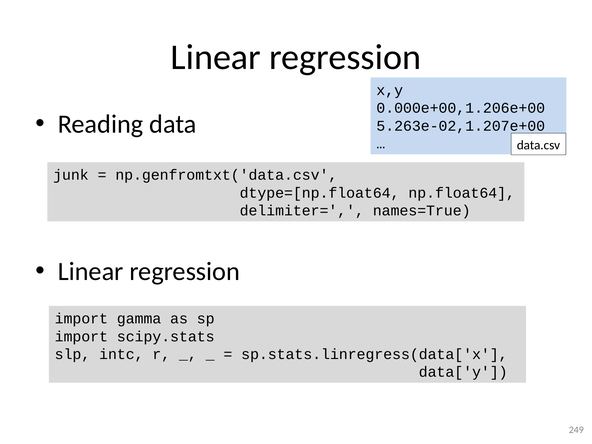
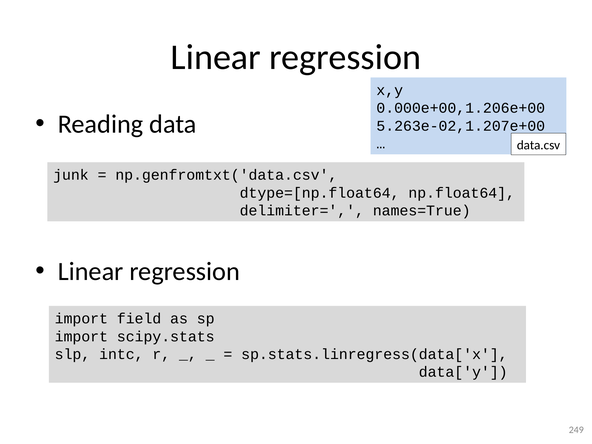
gamma: gamma -> field (139, 319)
